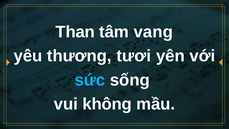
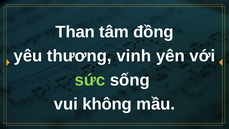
vang: vang -> đồng (153, 32)
tươi: tươi -> vinh (134, 56)
sức colour: light blue -> light green (90, 80)
